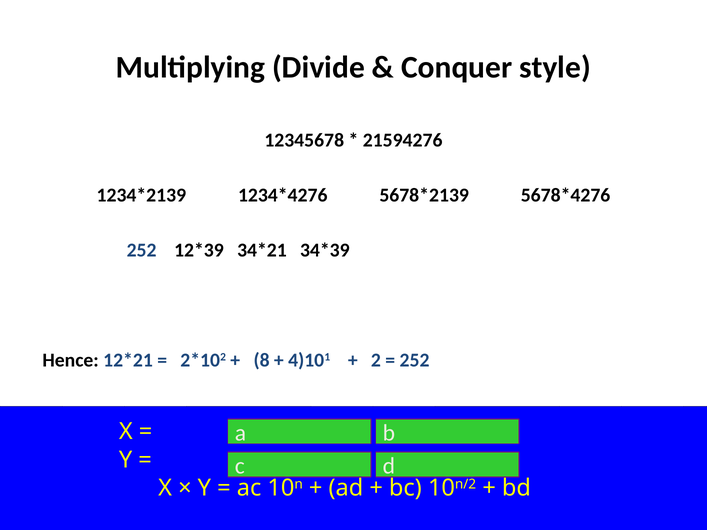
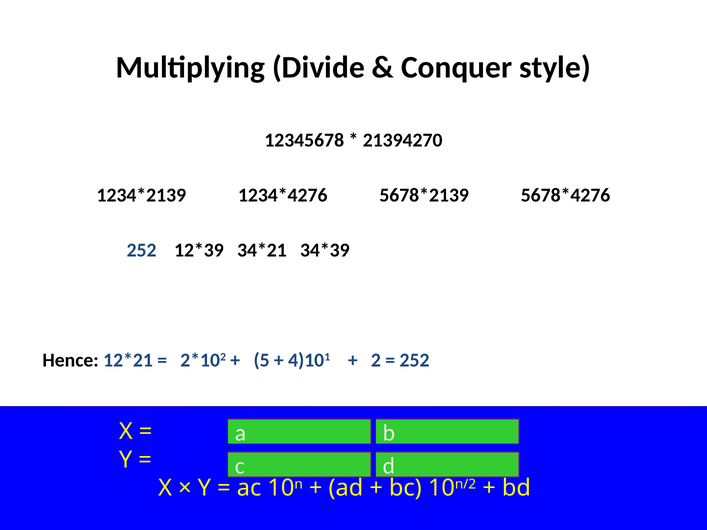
21594276: 21594276 -> 21394270 (403, 140)
8: 8 -> 5 (262, 360)
